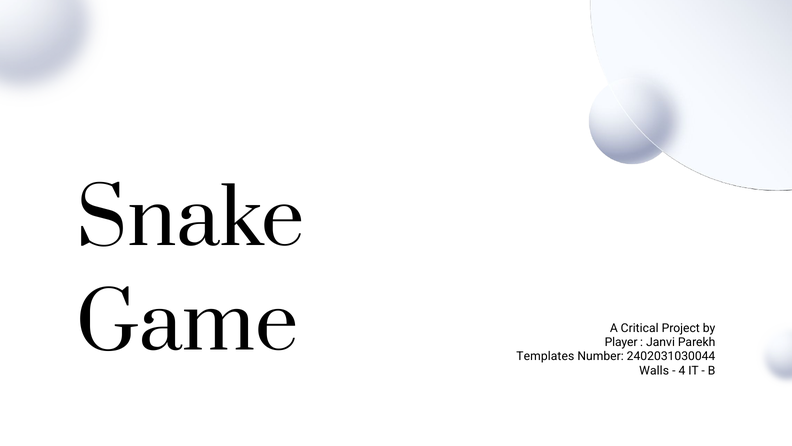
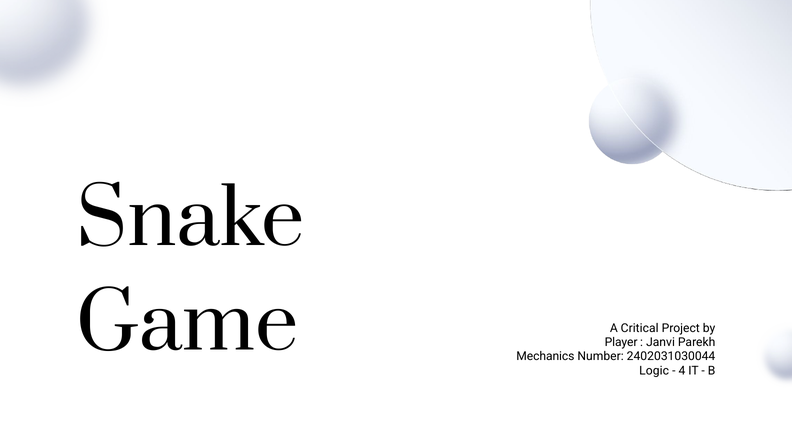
Templates: Templates -> Mechanics (545, 356)
Walls: Walls -> Logic (654, 370)
